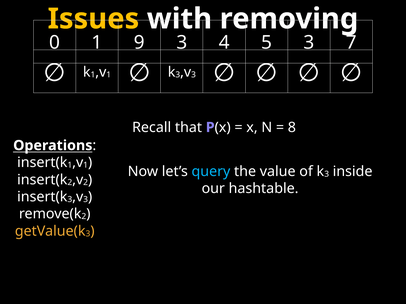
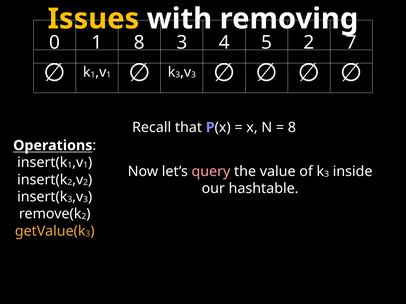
1 9: 9 -> 8 (139, 43)
5 3: 3 -> 2 (309, 43)
query colour: light blue -> pink (211, 172)
